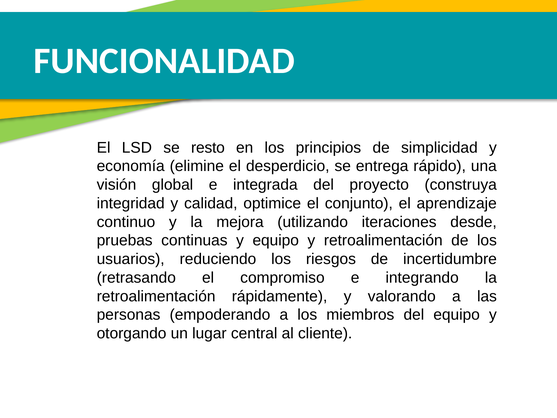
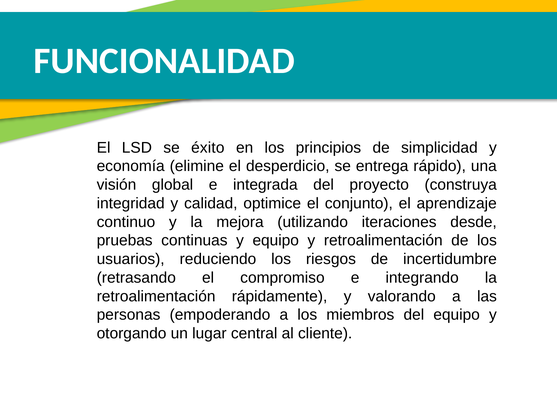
resto: resto -> éxito (208, 148)
